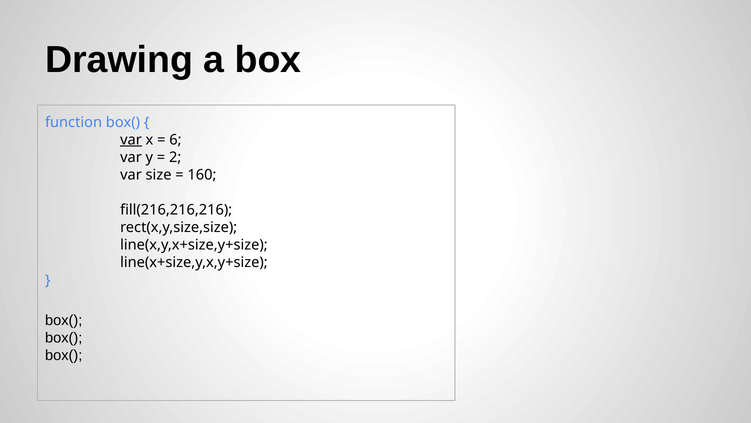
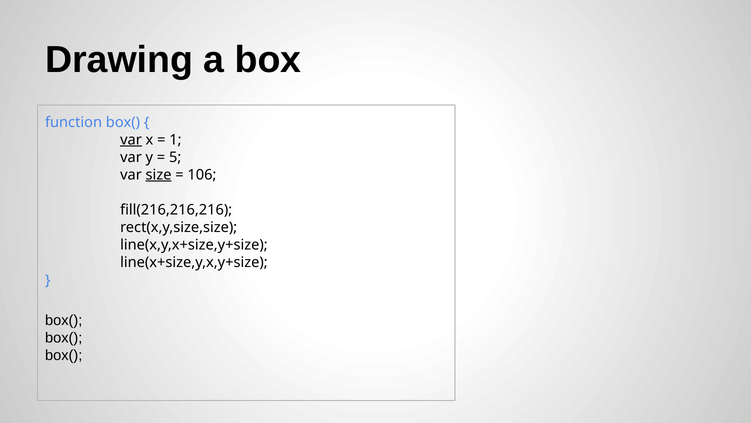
6: 6 -> 1 (175, 140)
2: 2 -> 5 (175, 157)
size underline: none -> present (159, 175)
160: 160 -> 106 (202, 175)
